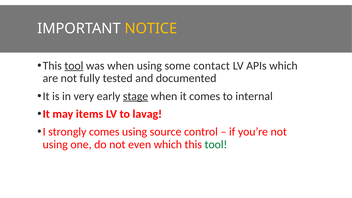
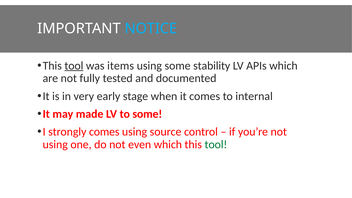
NOTICE colour: yellow -> light blue (151, 28)
was when: when -> items (121, 66)
contact: contact -> stability (212, 66)
stage underline: present -> none (136, 96)
items: items -> made (90, 114)
to lavag: lavag -> some (147, 114)
